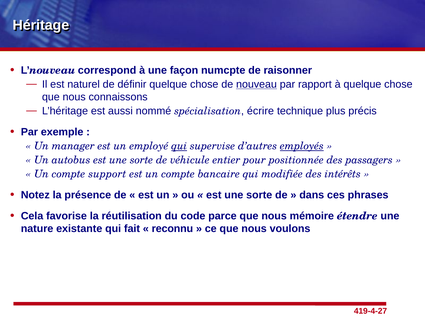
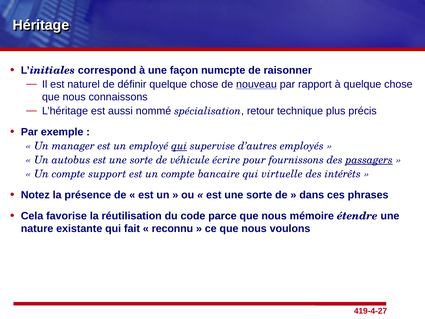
nouveau: nouveau -> initiales (52, 70)
écrire: écrire -> retour (261, 111)
employés underline: present -> none (302, 146)
entier: entier -> écrire (226, 160)
positionnée: positionnée -> fournissons (296, 160)
passagers underline: none -> present (369, 160)
modifiée: modifiée -> virtuelle (282, 174)
